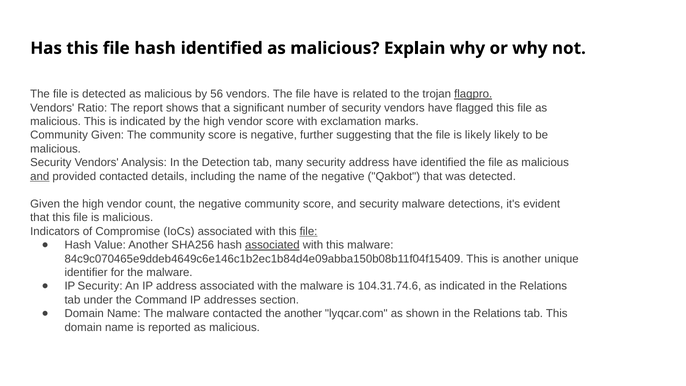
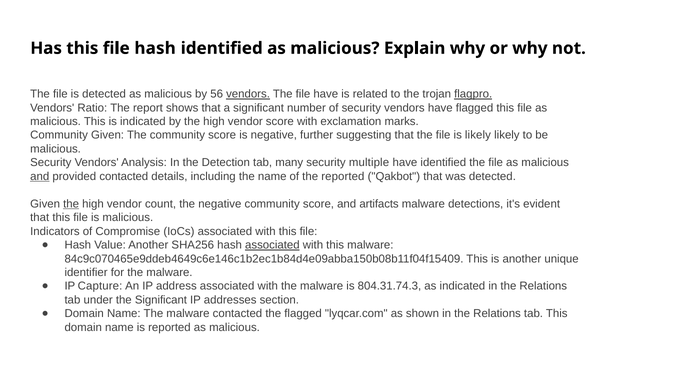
vendors underline: none -> present (248, 94)
security address: address -> multiple (369, 163)
of the negative: negative -> reported (343, 176)
the underline: none -> present (71, 204)
and security: security -> artifacts (379, 204)
file underline: present -> none (309, 231)
IP Security: Security -> Capture (100, 286)
104.31.74.6: 104.31.74.6 -> 804.31.74.3 (389, 286)
the Command: Command -> Significant (161, 300)
the another: another -> flagged (303, 314)
